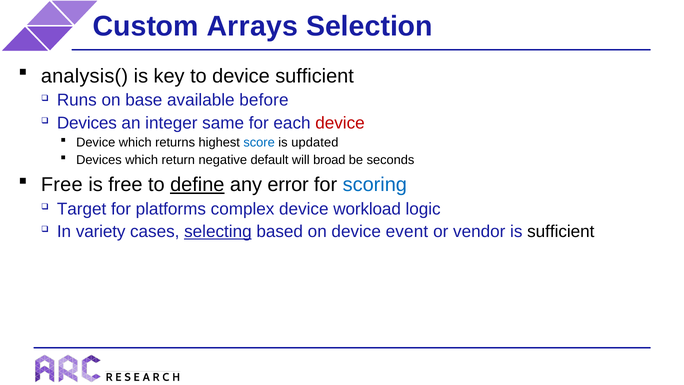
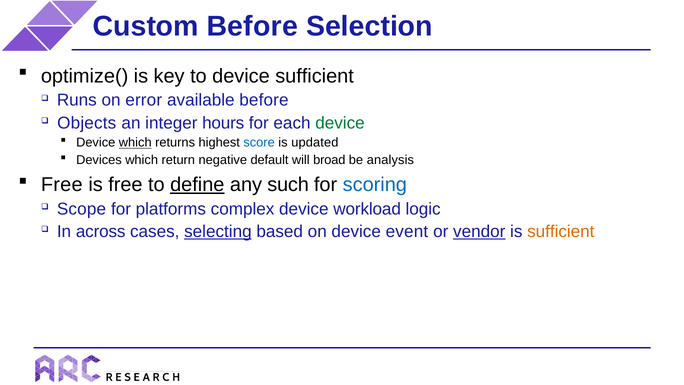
Custom Arrays: Arrays -> Before (252, 26)
analysis(: analysis( -> optimize( (85, 76)
base: base -> error (144, 100)
Devices: Devices -> Objects (87, 123)
same: same -> hours (223, 123)
device colour: red -> green (340, 123)
which underline: none -> present (135, 143)
seconds: seconds -> analysis (390, 160)
error: error -> such (288, 185)
Target: Target -> Scope (81, 209)
variety: variety -> across (101, 231)
vendor underline: none -> present (479, 231)
sufficient colour: black -> orange (561, 231)
